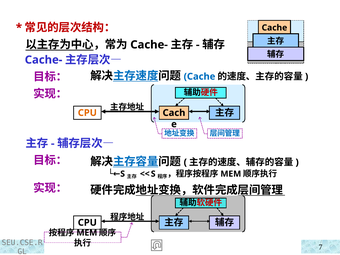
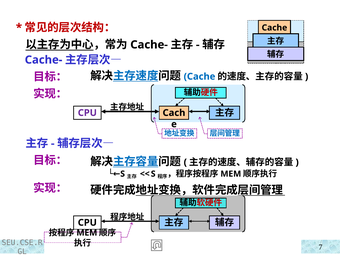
CPU colour: orange -> purple (87, 113)
